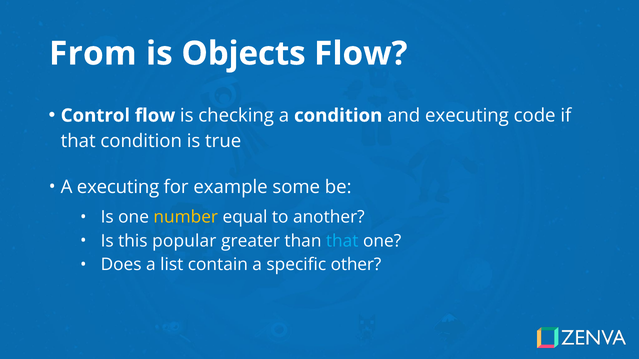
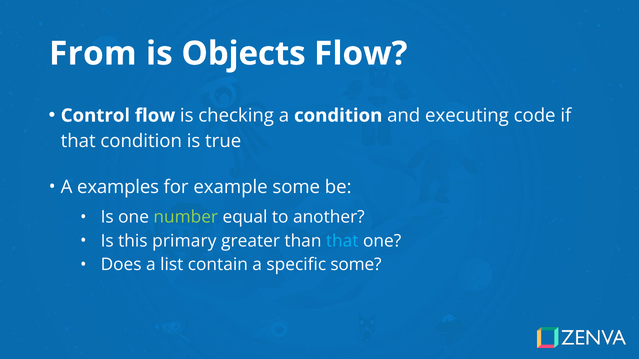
A executing: executing -> examples (118, 187)
number colour: yellow -> light green (186, 217)
popular: popular -> primary (184, 241)
specific other: other -> some (356, 265)
